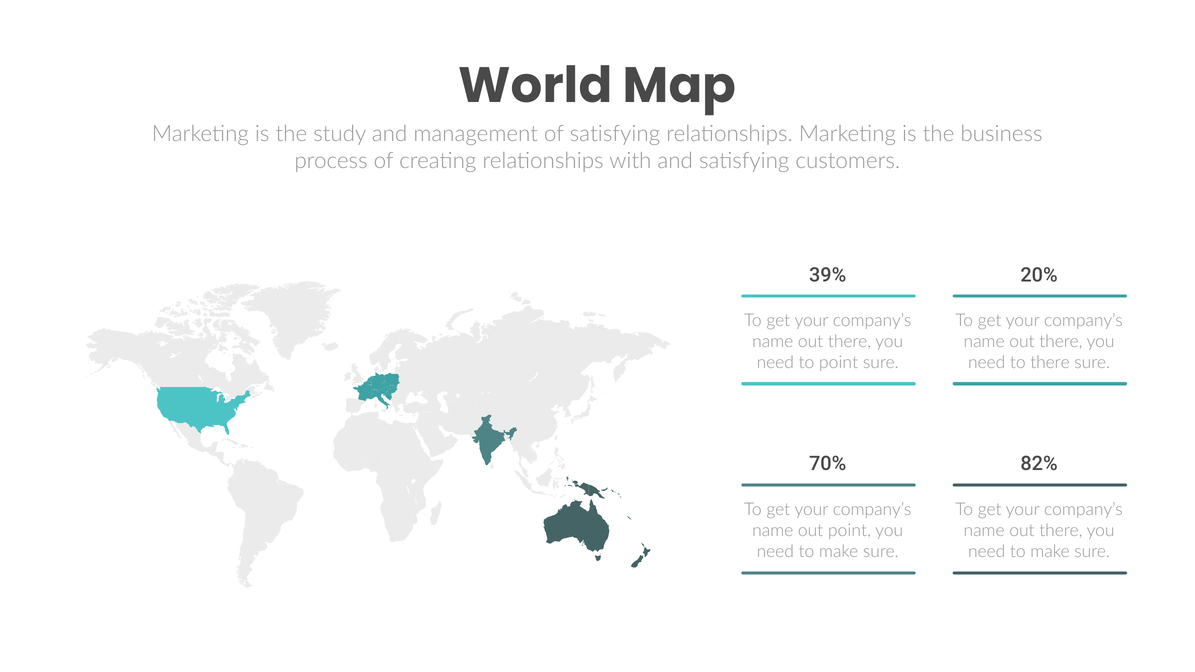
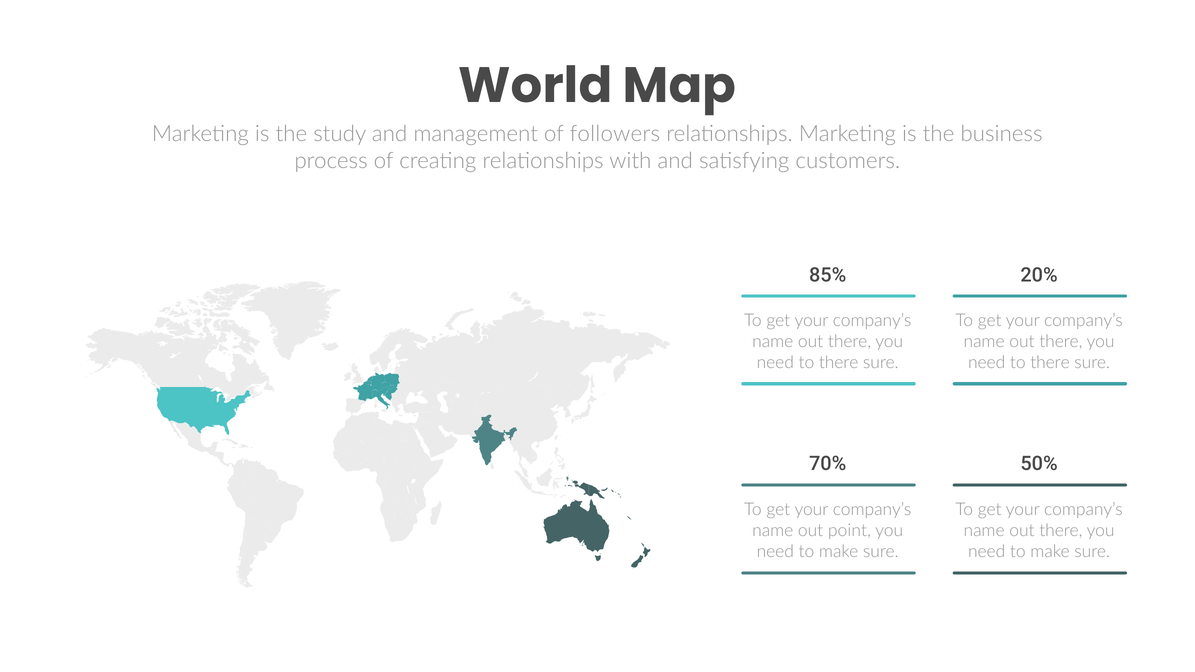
of satisfying: satisfying -> followers (615, 134)
39%: 39% -> 85% (828, 276)
point: point -> there (839, 363)
82%: 82% -> 50% (1039, 464)
